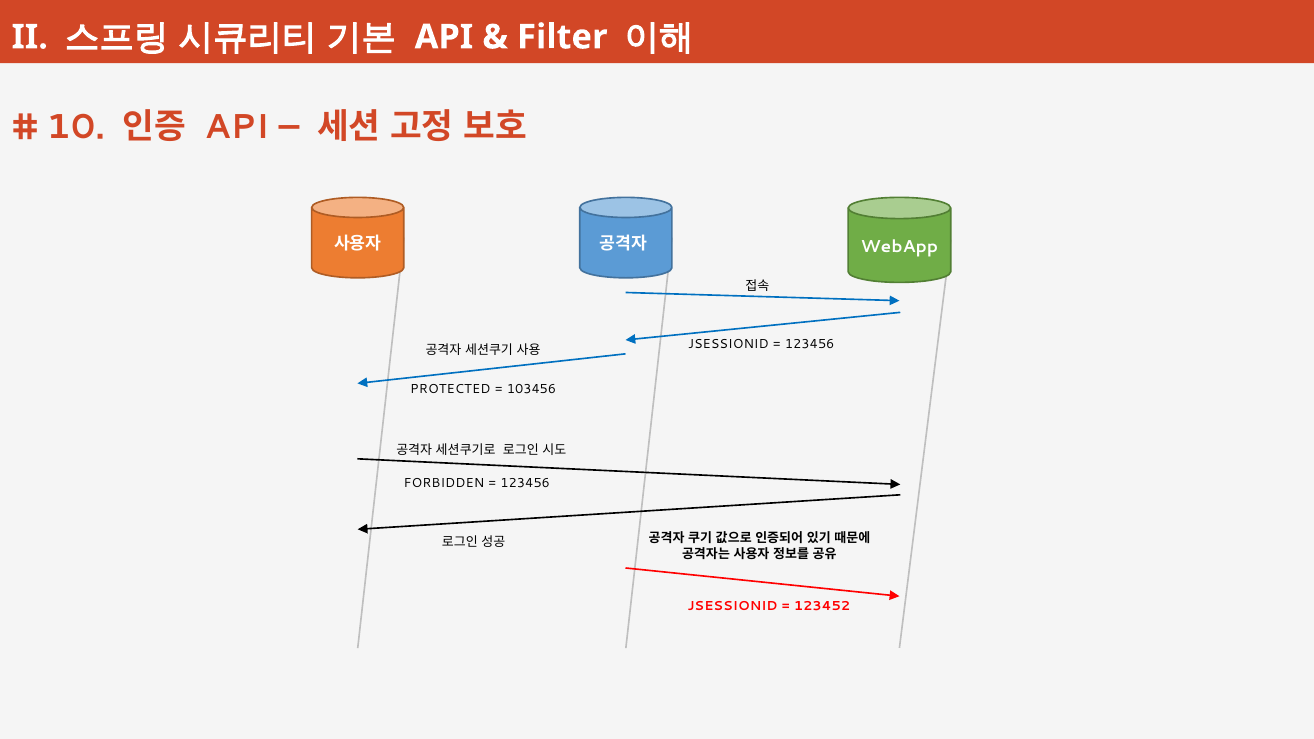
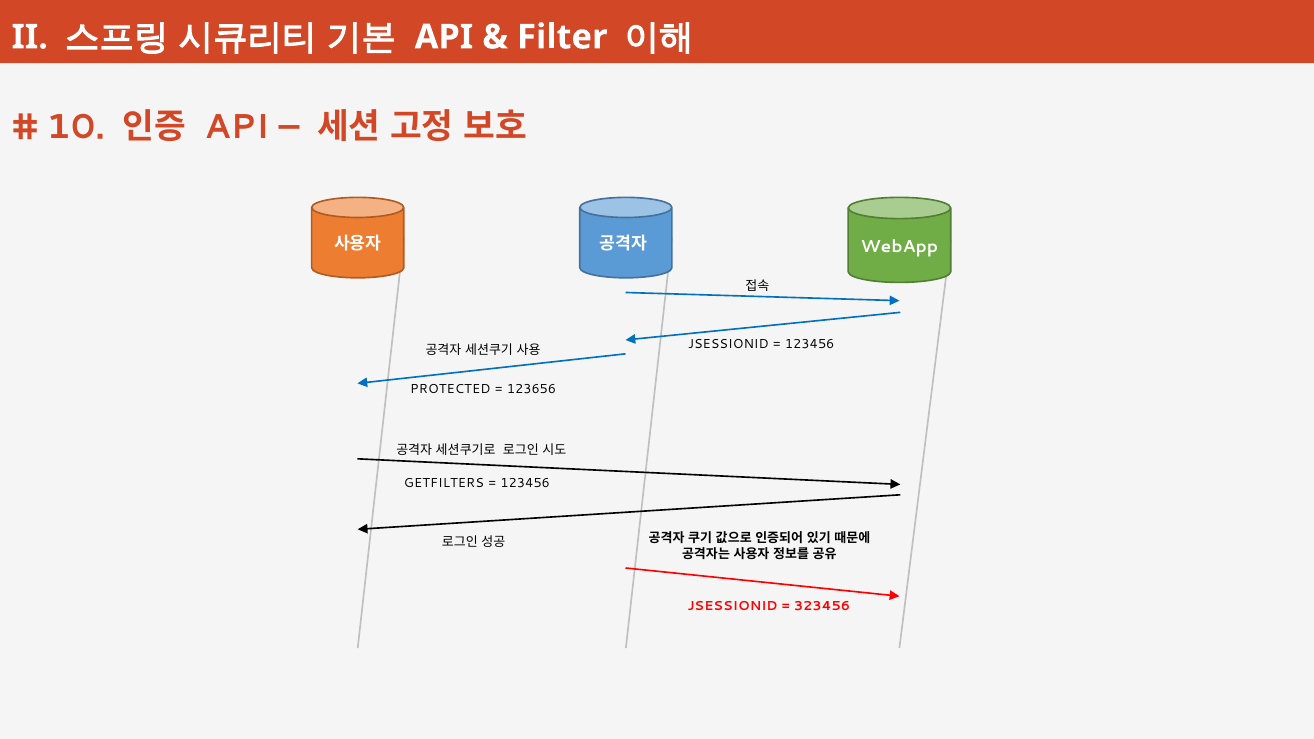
103456: 103456 -> 123656 (532, 389)
FORBIDDEN: FORBIDDEN -> GETFILTERS (444, 483)
123452: 123452 -> 323456 (822, 606)
